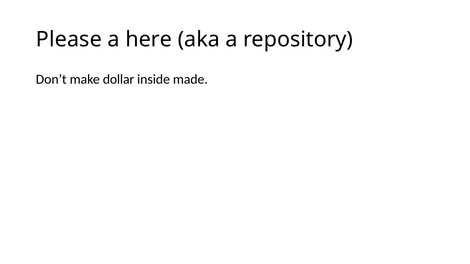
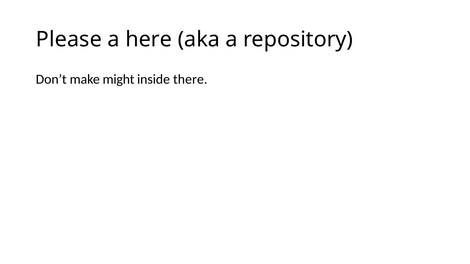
dollar: dollar -> might (119, 79)
made: made -> there (190, 79)
